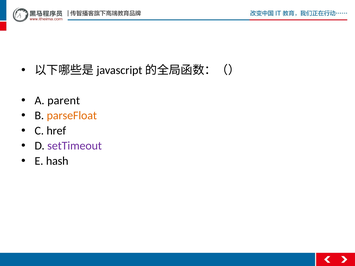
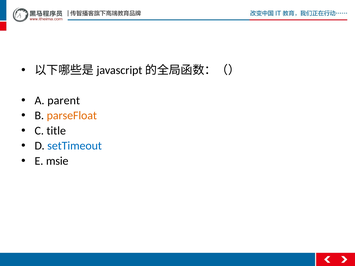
href: href -> title (56, 131)
setTimeout colour: purple -> blue (75, 146)
hash: hash -> msie (57, 161)
